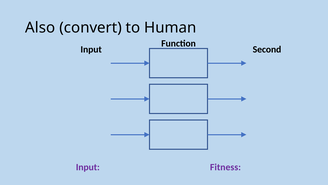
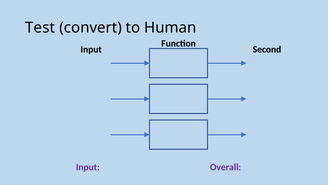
Also: Also -> Test (40, 28)
Fitness: Fitness -> Overall (226, 167)
